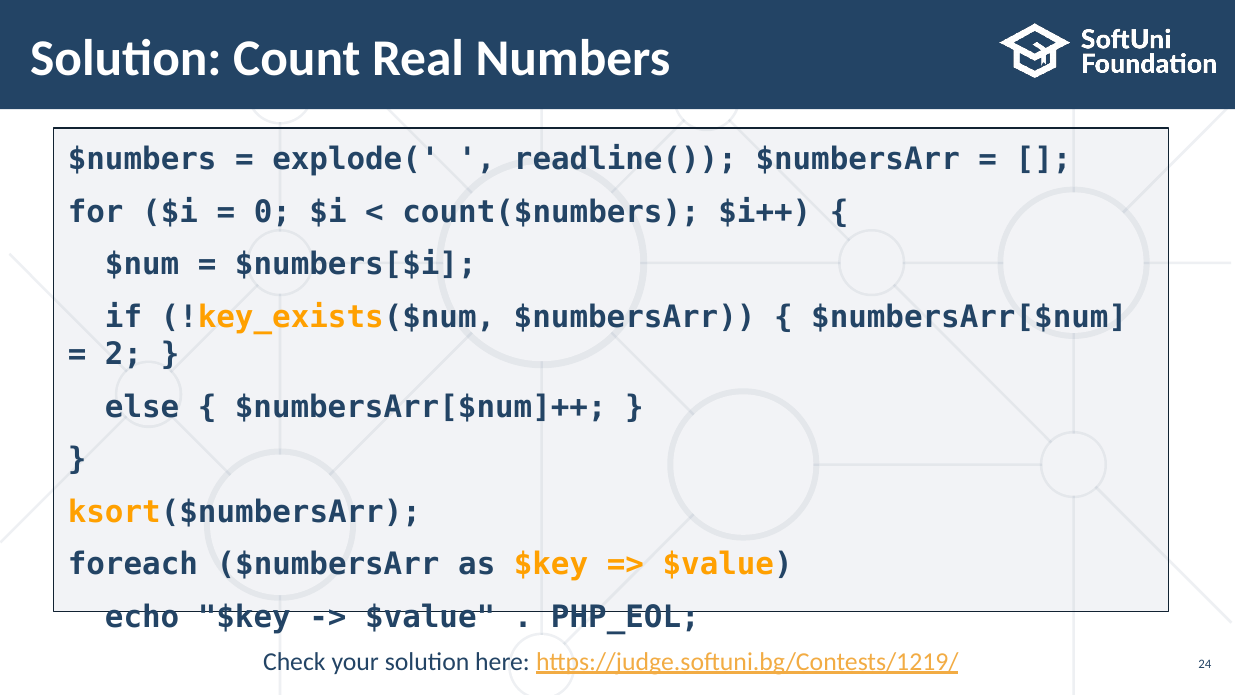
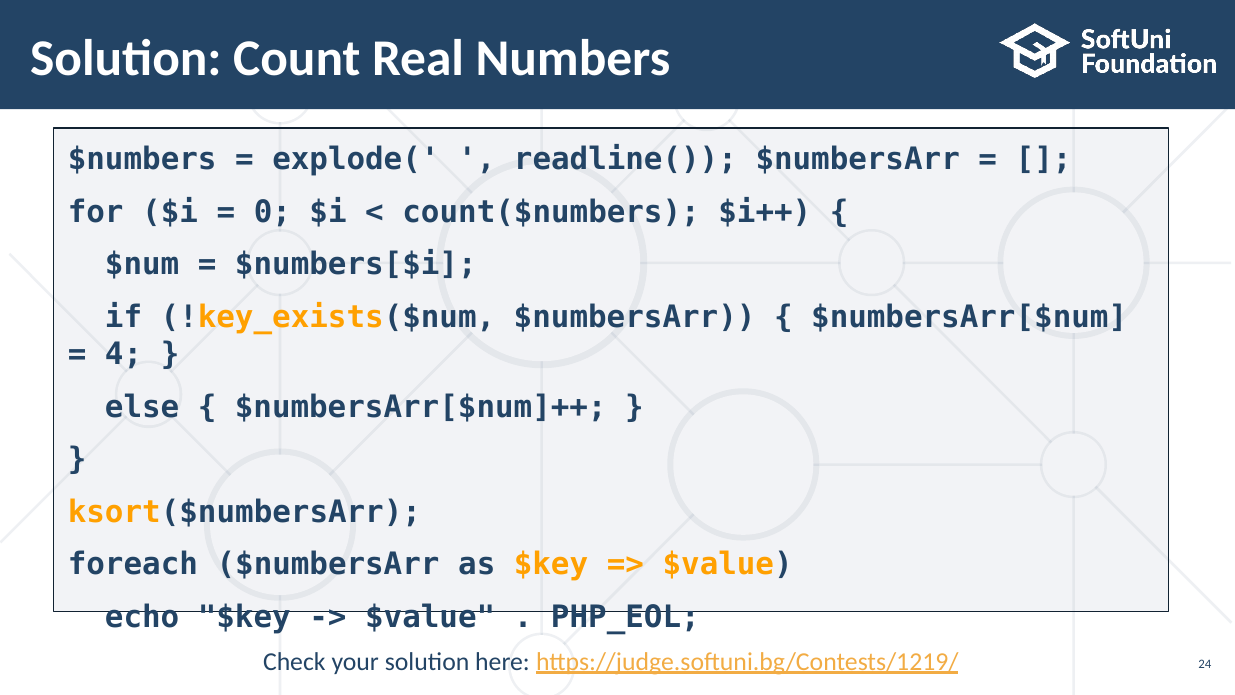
2: 2 -> 4 (124, 354)
